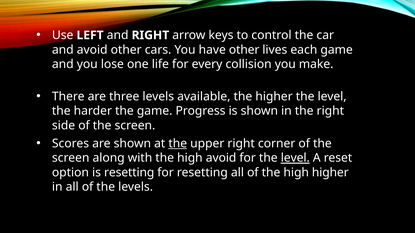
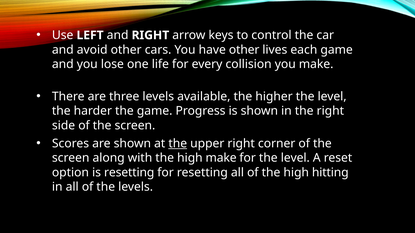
high avoid: avoid -> make (221, 158)
level underline: present -> none (295, 158)
high higher: higher -> hitting (330, 173)
